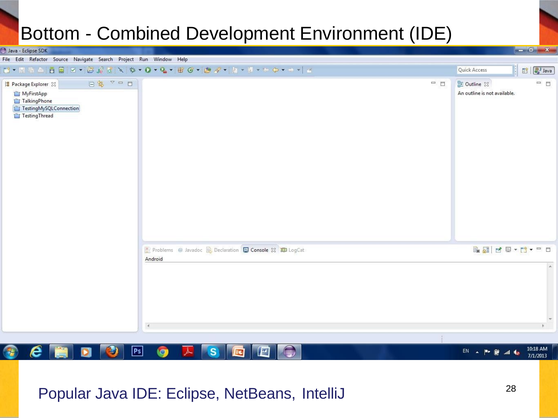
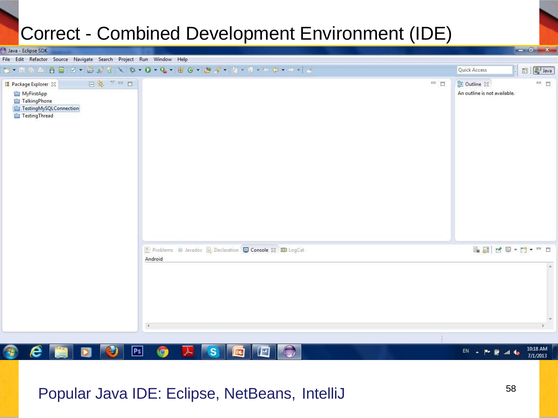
Bottom: Bottom -> Correct (50, 34)
28: 28 -> 58 (511, 389)
